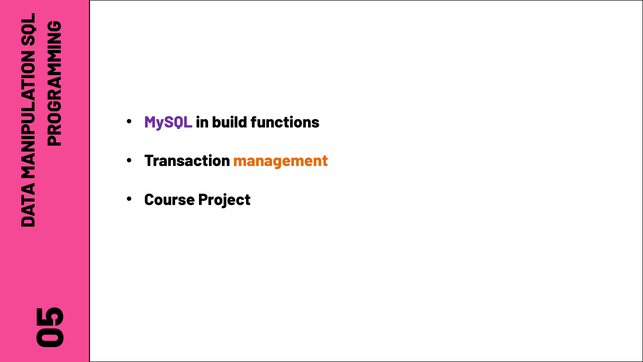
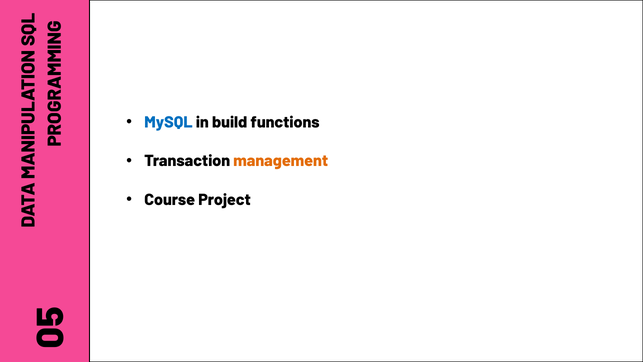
MySQL colour: purple -> blue (169, 122)
